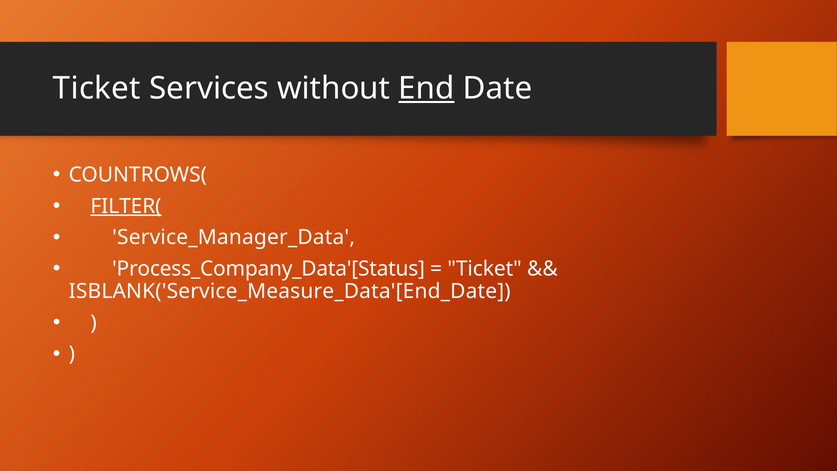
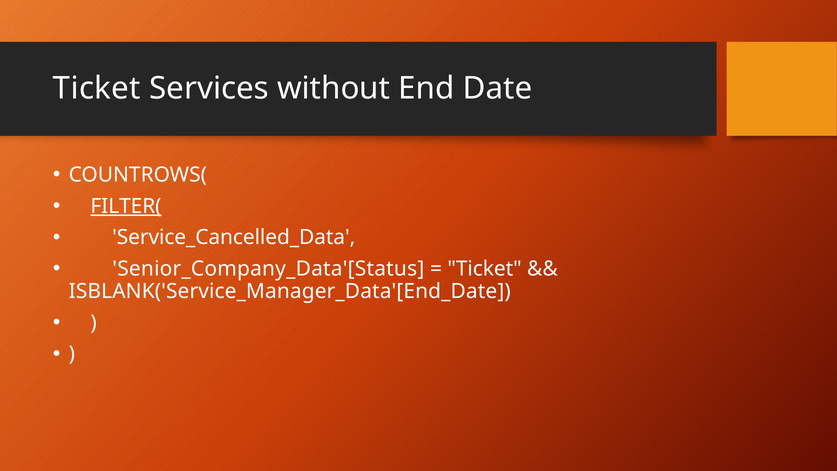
End underline: present -> none (426, 89)
Service_Manager_Data: Service_Manager_Data -> Service_Cancelled_Data (234, 237)
Process_Company_Data'[Status: Process_Company_Data'[Status -> Senior_Company_Data'[Status (268, 269)
ISBLANK('Service_Measure_Data'[End_Date: ISBLANK('Service_Measure_Data'[End_Date -> ISBLANK('Service_Manager_Data'[End_Date (290, 291)
